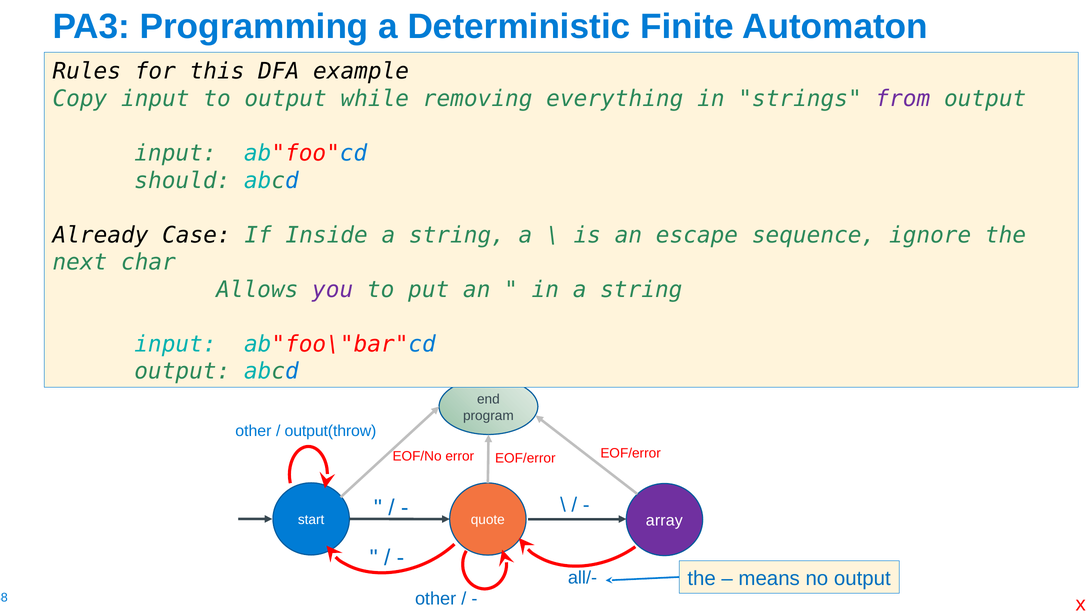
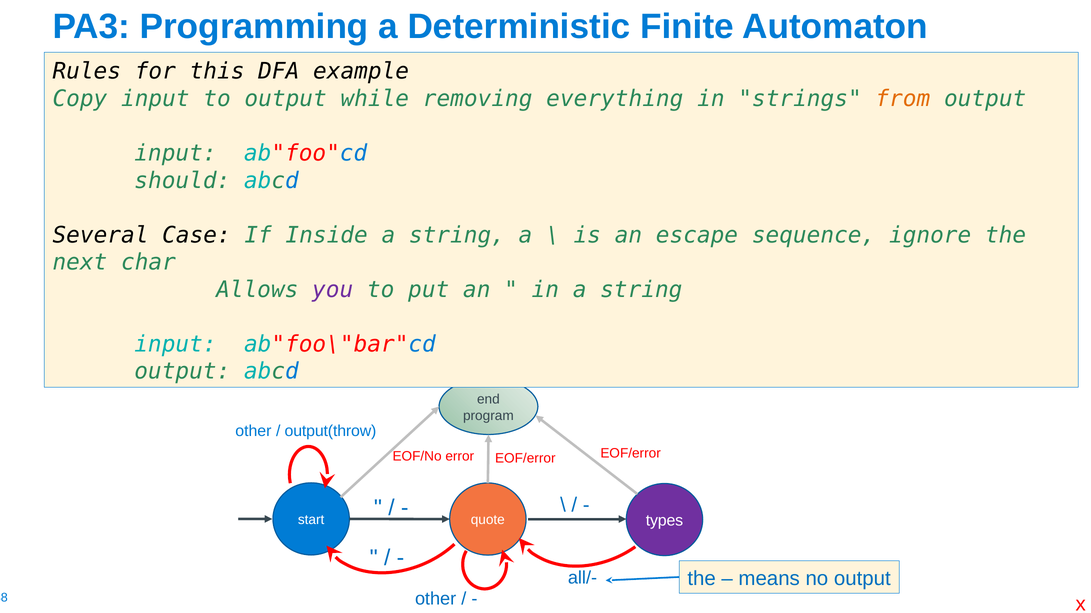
from colour: purple -> orange (903, 99)
Already: Already -> Several (100, 235)
array: array -> types (664, 521)
